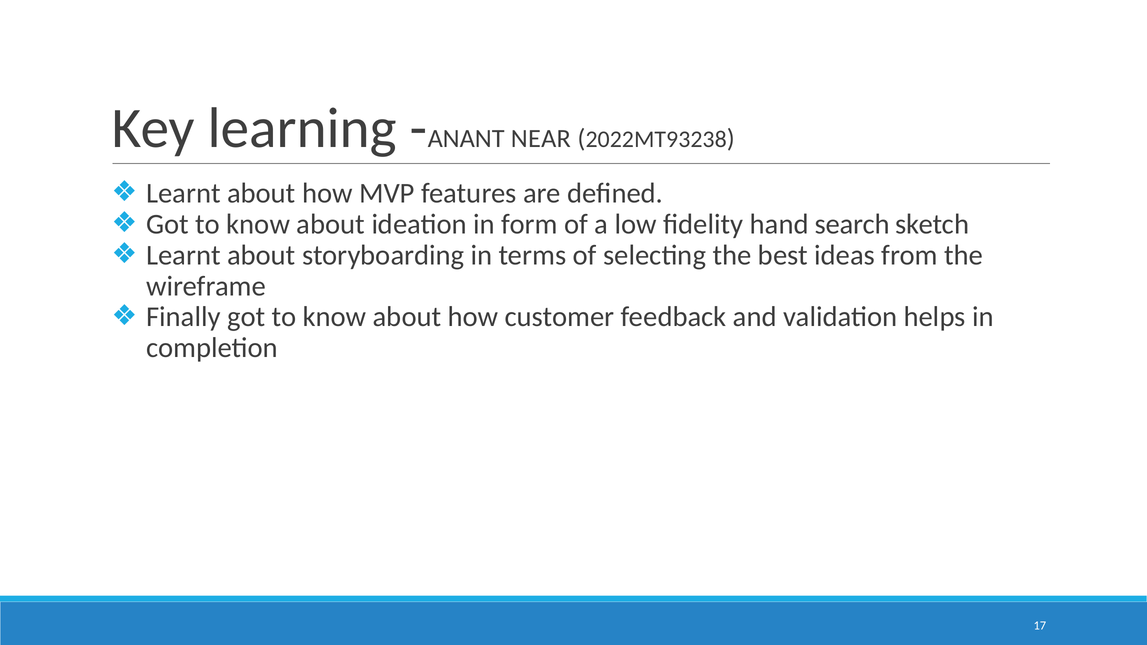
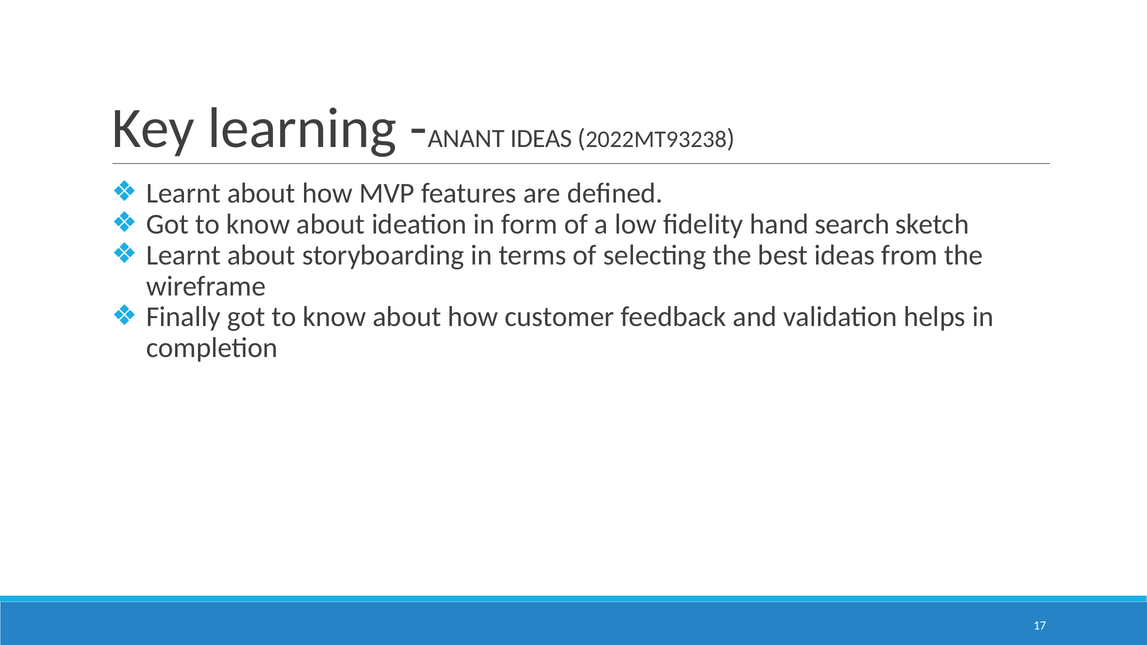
ANANT NEAR: NEAR -> IDEAS (541, 139)
